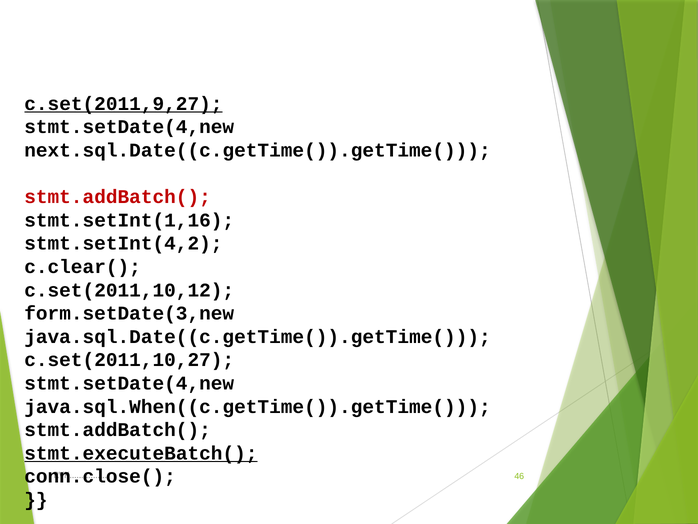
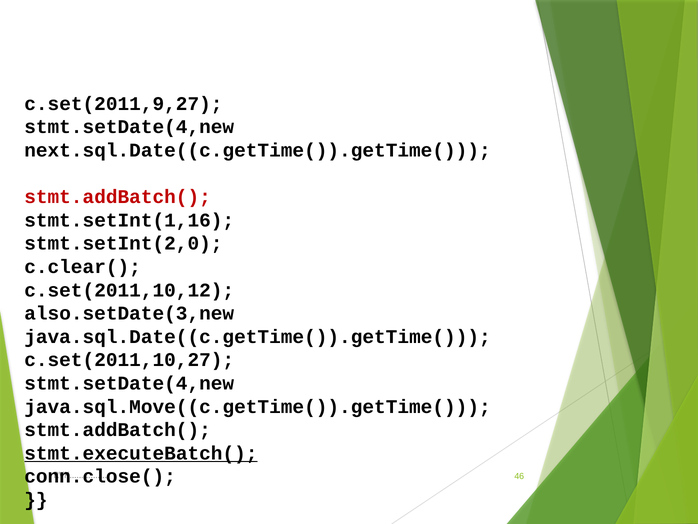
c.set(2011,9,27 underline: present -> none (123, 104)
stmt.setInt(4,2: stmt.setInt(4,2 -> stmt.setInt(2,0 (123, 243)
form.setDate(3,new: form.setDate(3,new -> also.setDate(3,new (129, 313)
java.sql.When((c.getTime()).getTime(: java.sql.When((c.getTime()).getTime( -> java.sql.Move((c.getTime()).getTime( (257, 406)
